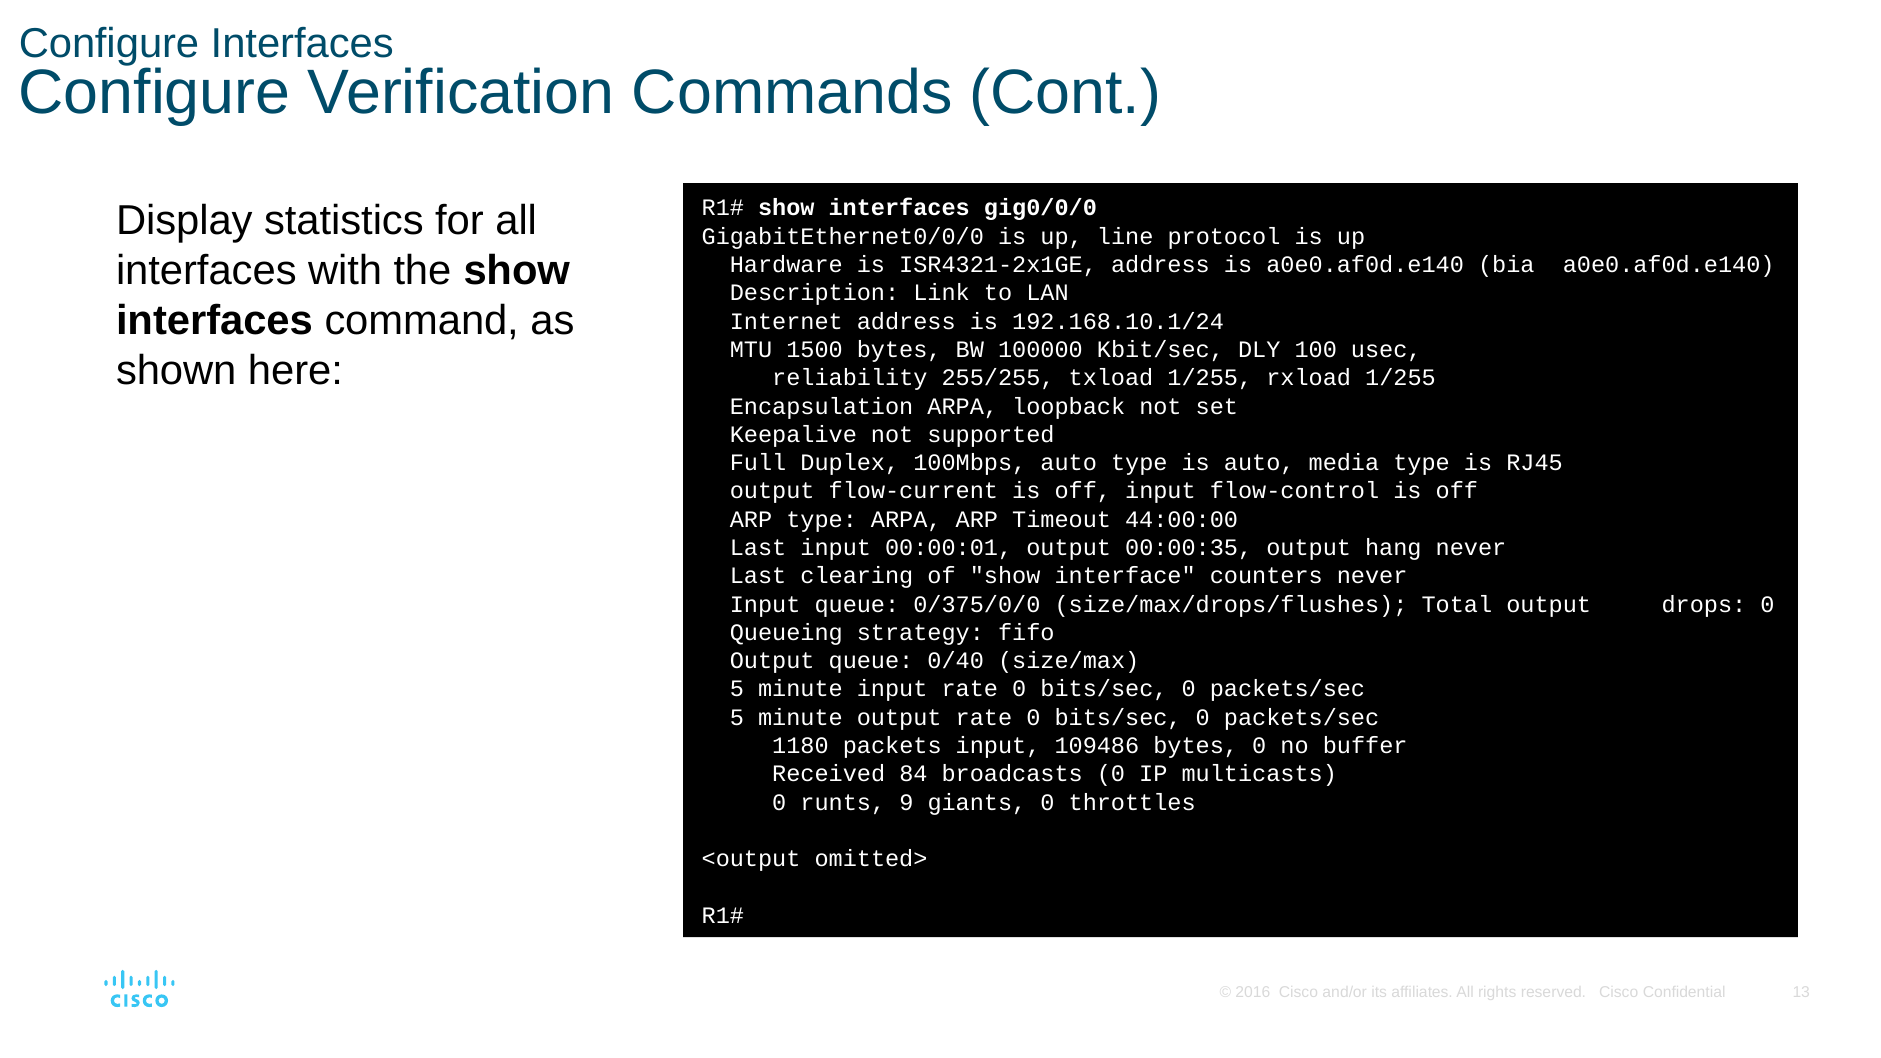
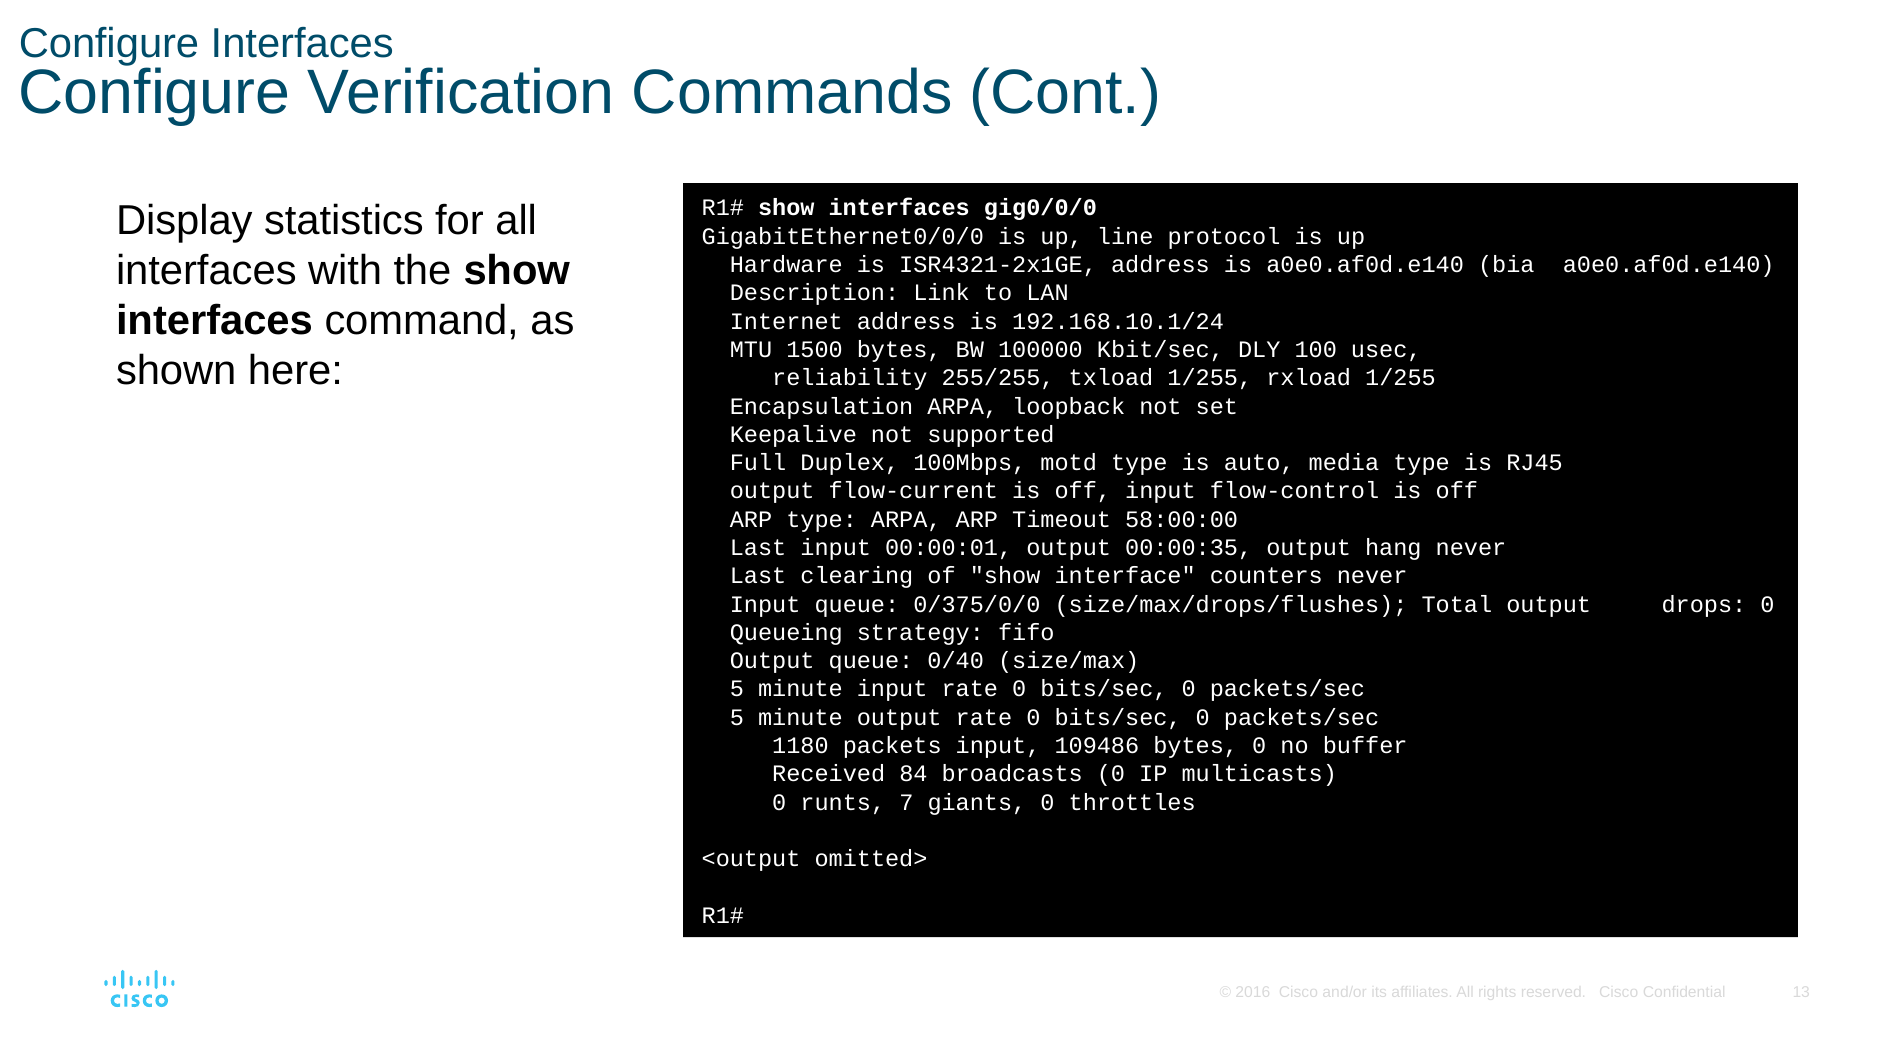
100Mbps auto: auto -> motd (1069, 463)
44:00:00: 44:00:00 -> 58:00:00 (1182, 519)
9: 9 -> 7 (906, 802)
